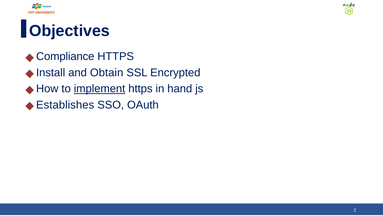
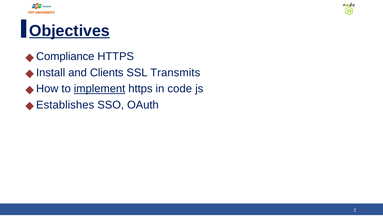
Objectives underline: none -> present (70, 31)
Obtain: Obtain -> Clients (107, 72)
Encrypted: Encrypted -> Transmits (175, 72)
hand: hand -> code (180, 89)
